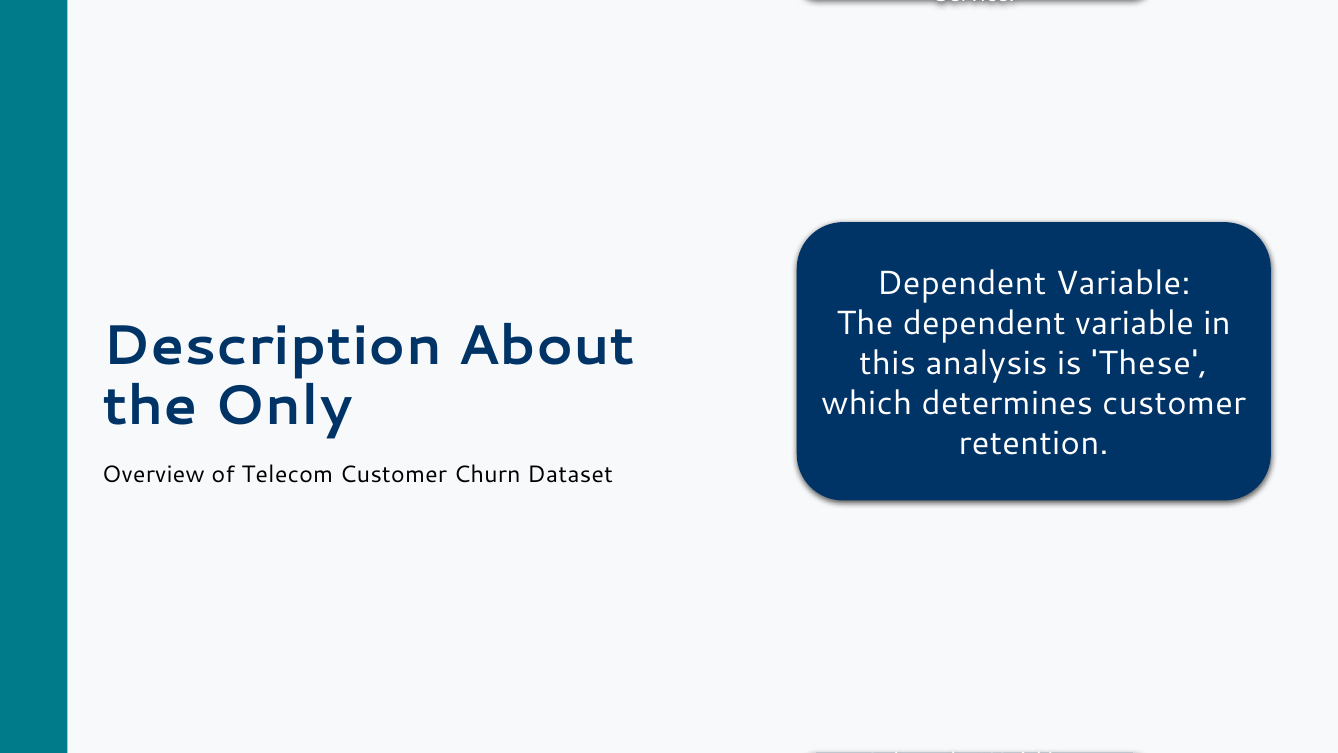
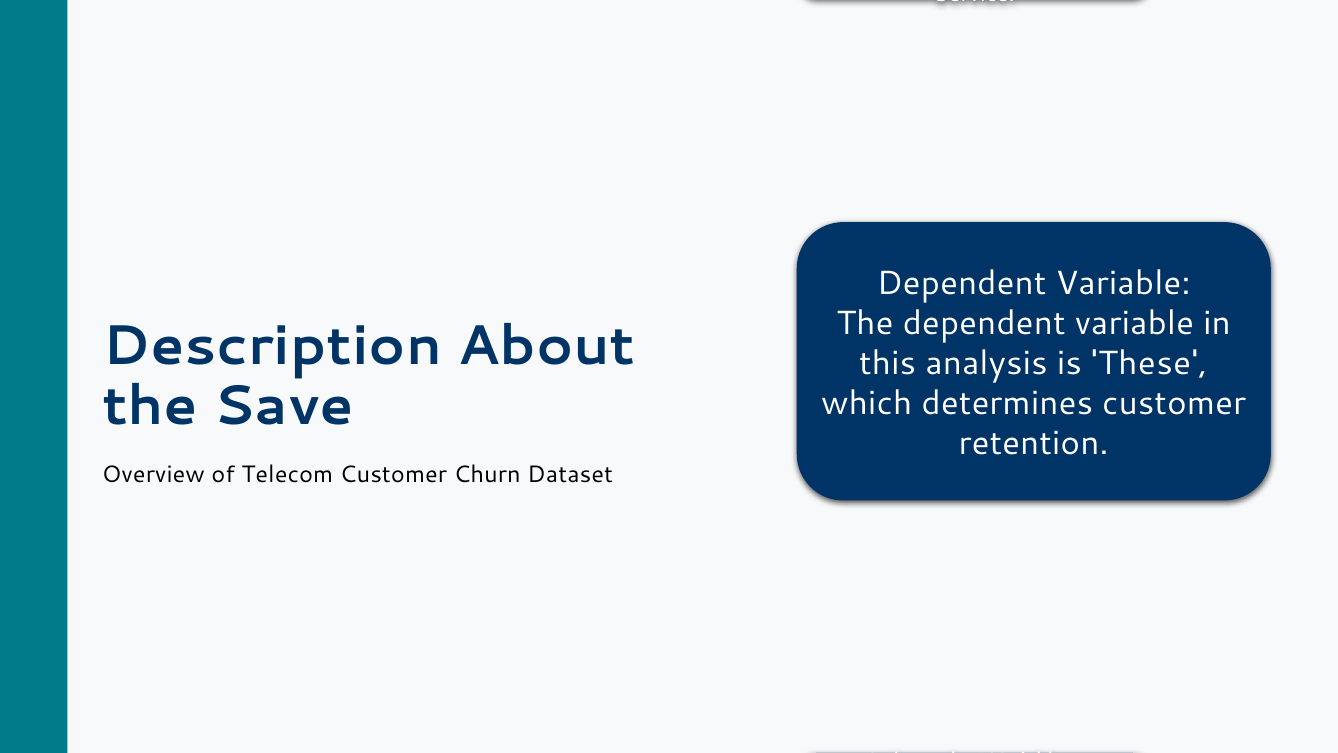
Only: Only -> Save (284, 406)
